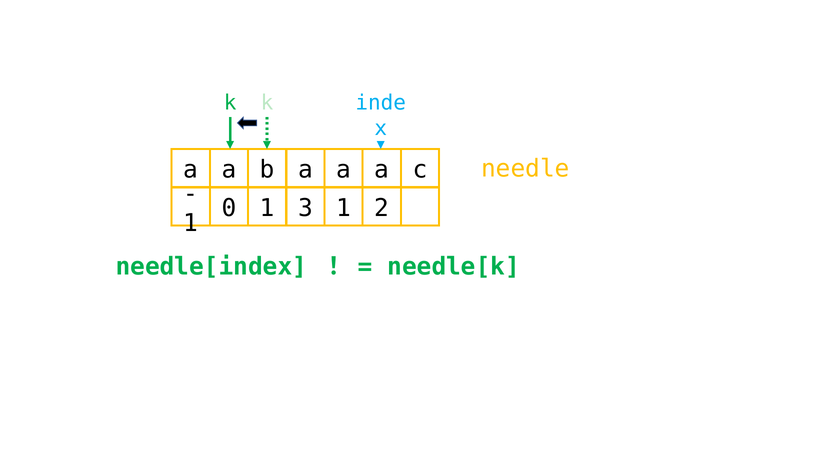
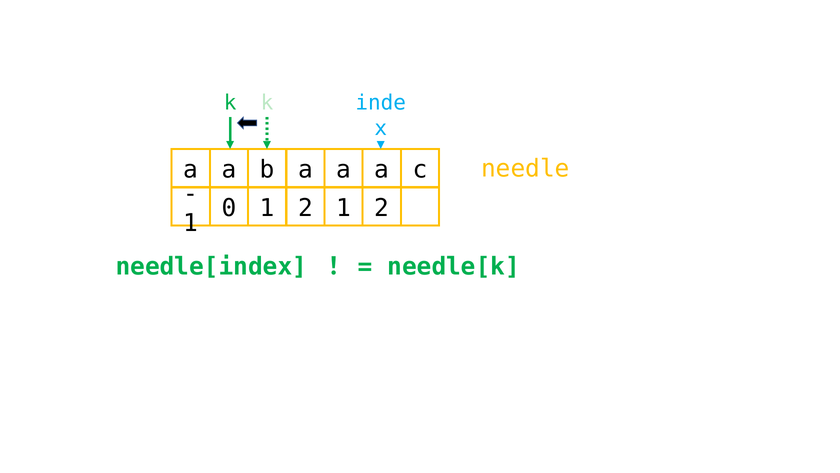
0 1 3: 3 -> 2 (305, 208)
